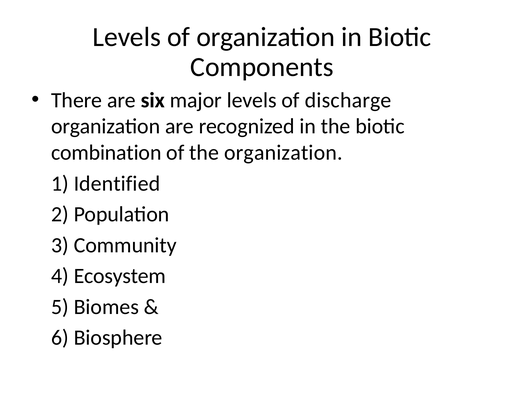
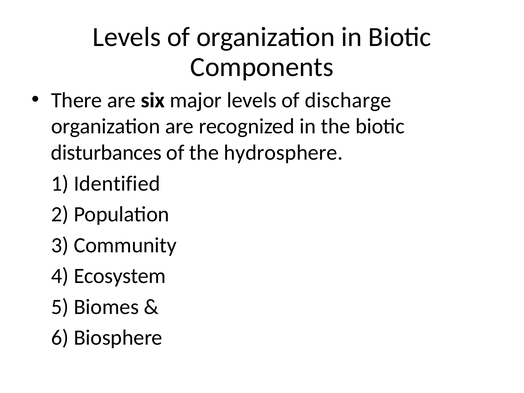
combination: combination -> disturbances (106, 153)
the organization: organization -> hydrosphere (283, 153)
